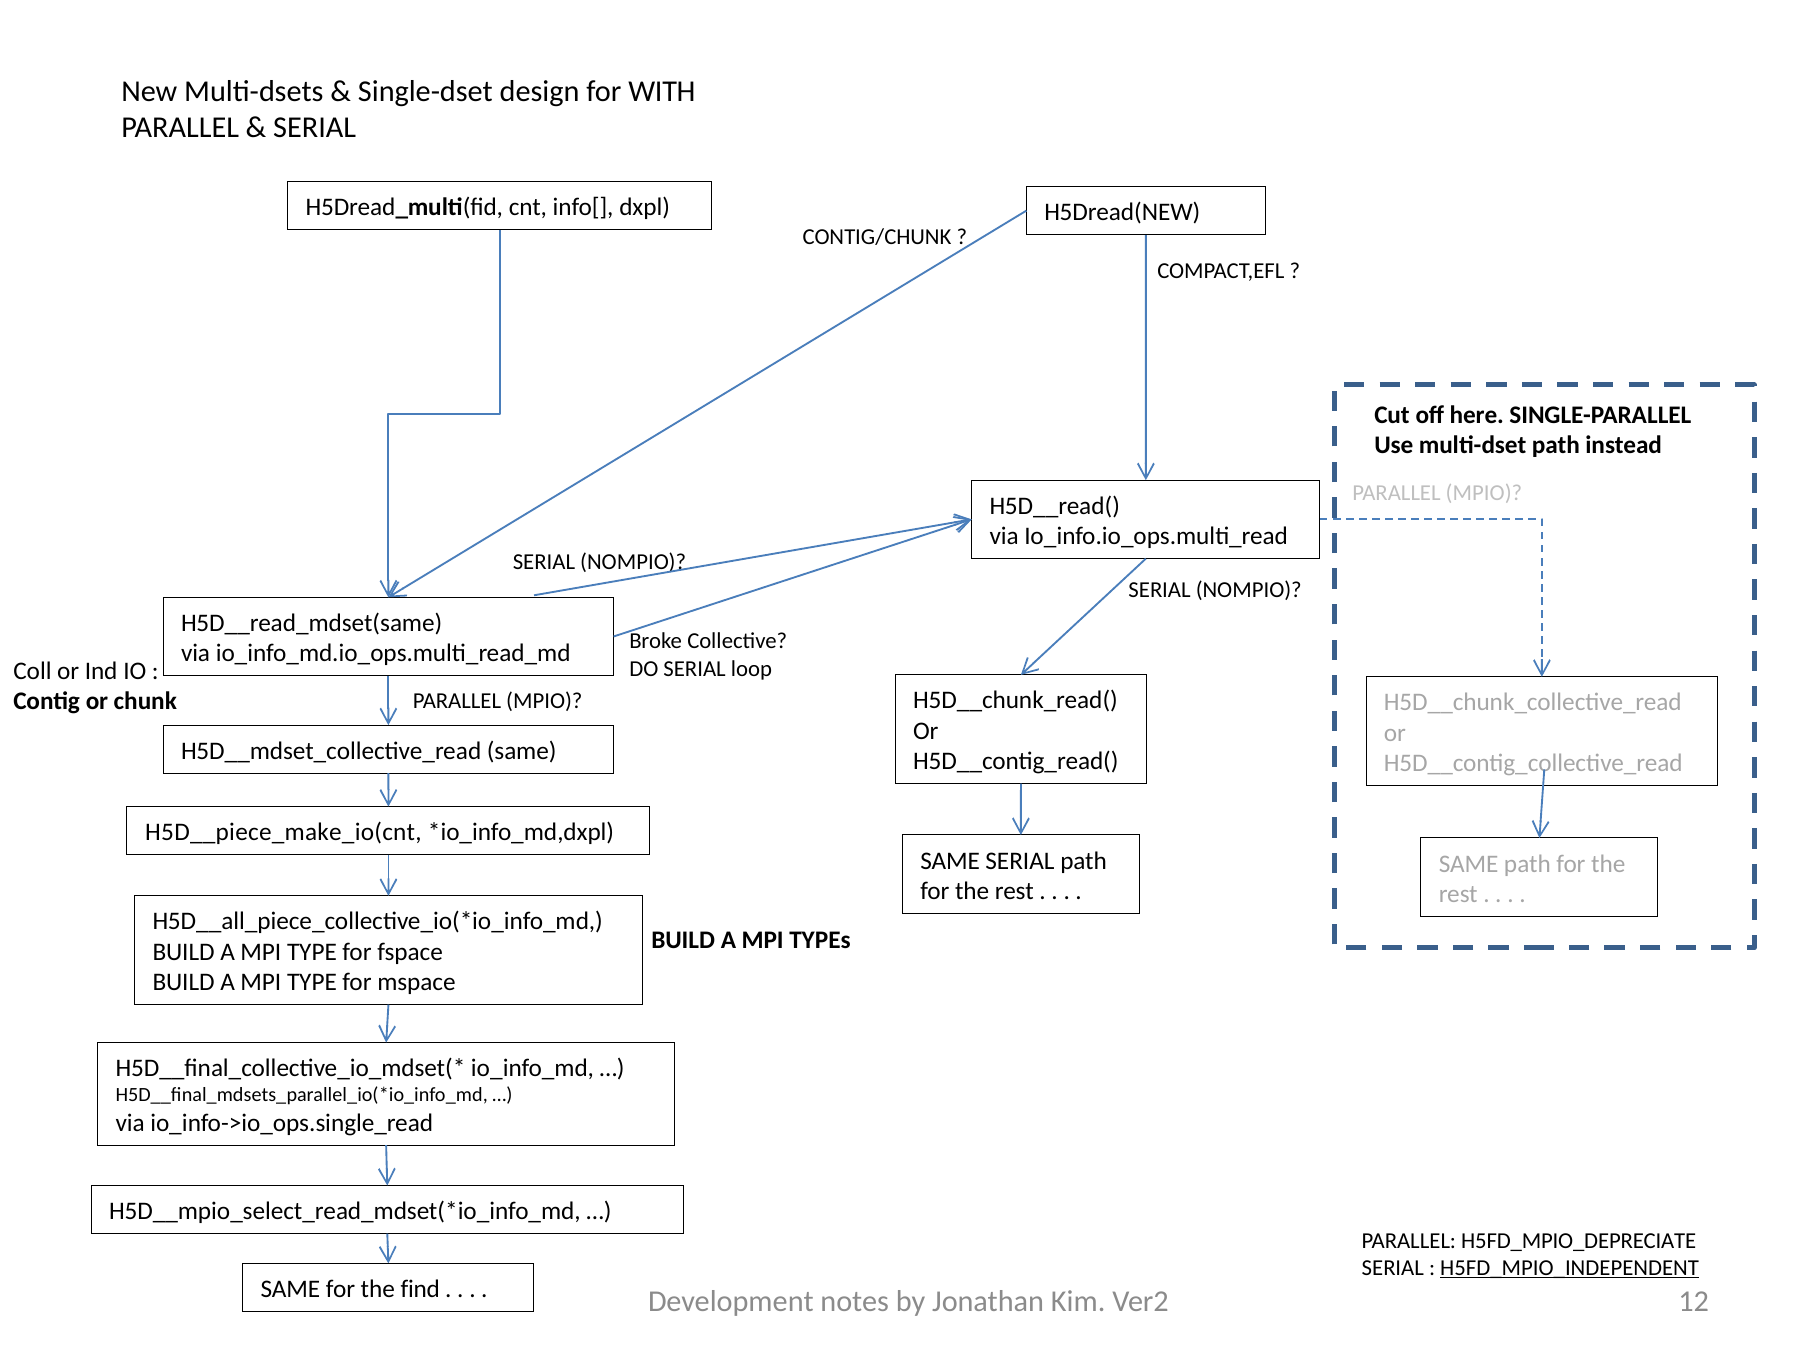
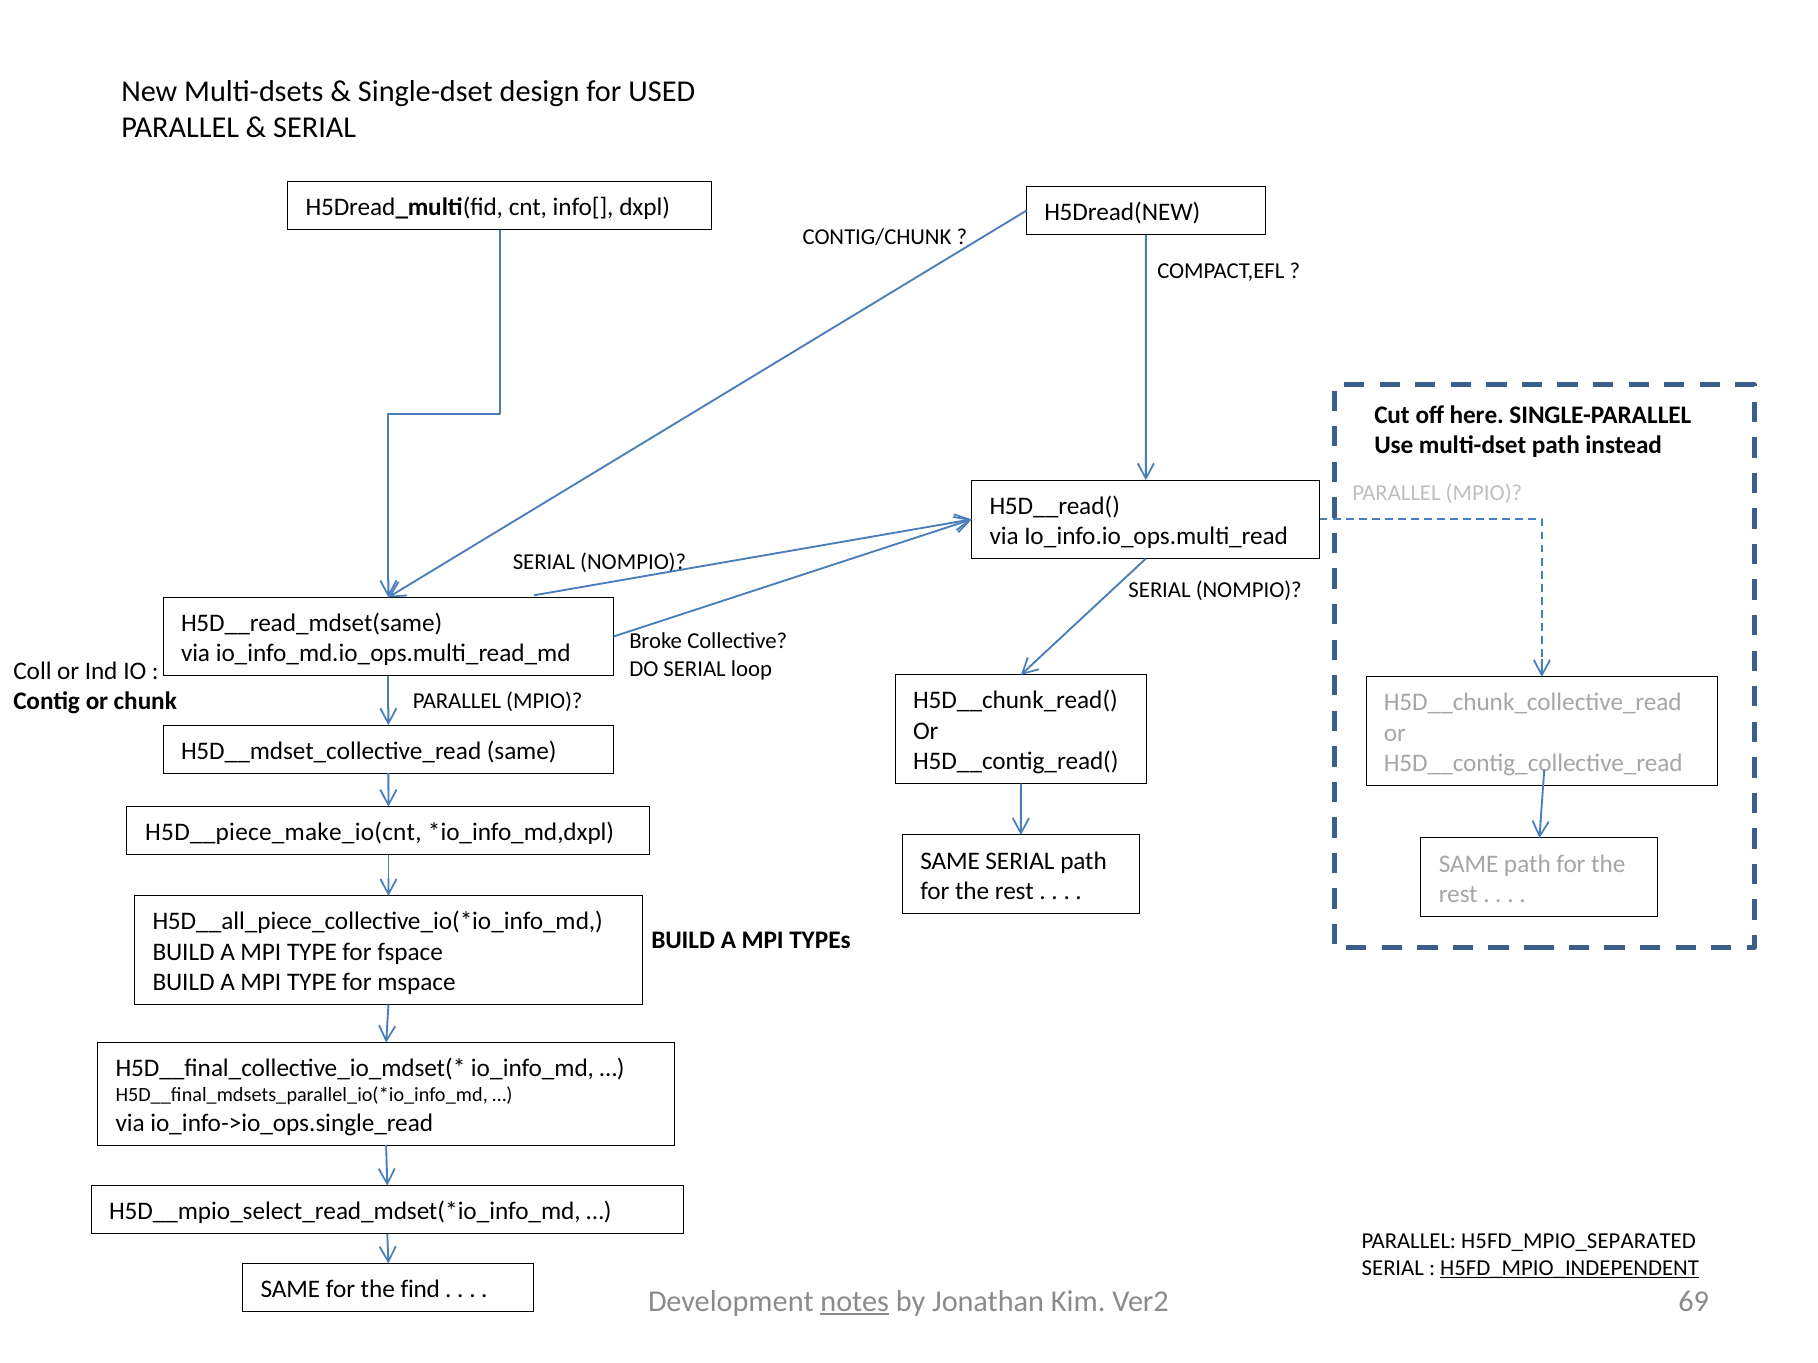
WITH: WITH -> USED (662, 92)
H5FD_MPIO_DEPRECIATE: H5FD_MPIO_DEPRECIATE -> H5FD_MPIO_SEPARATED (1579, 1241)
notes underline: none -> present (855, 1302)
12: 12 -> 69 (1694, 1302)
